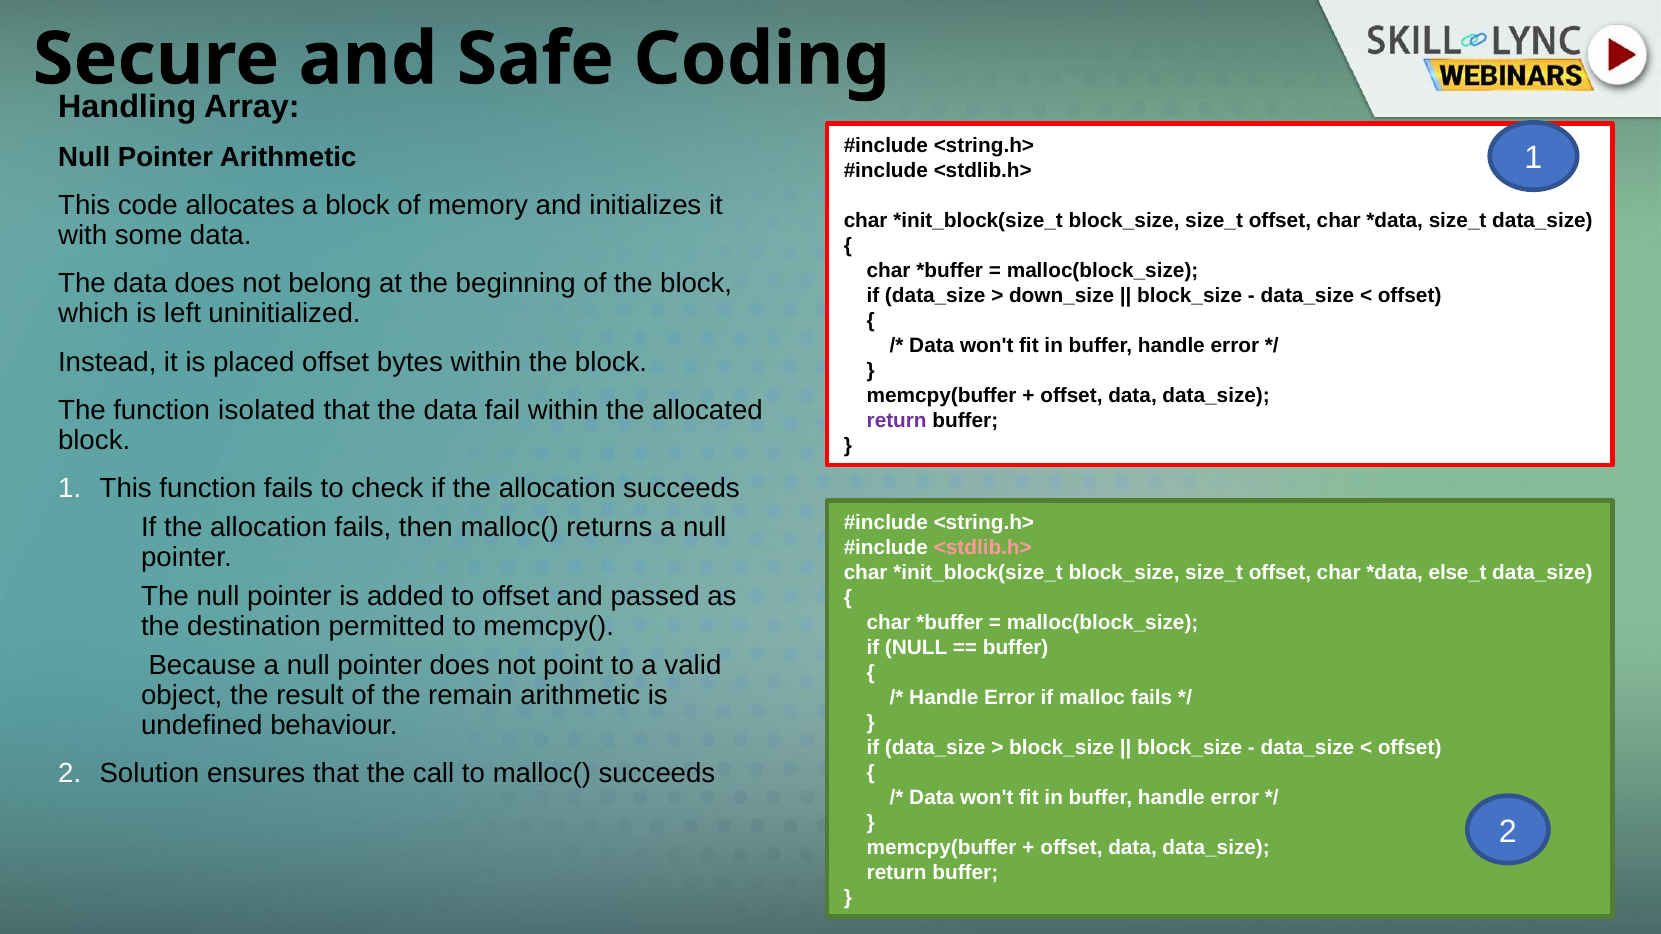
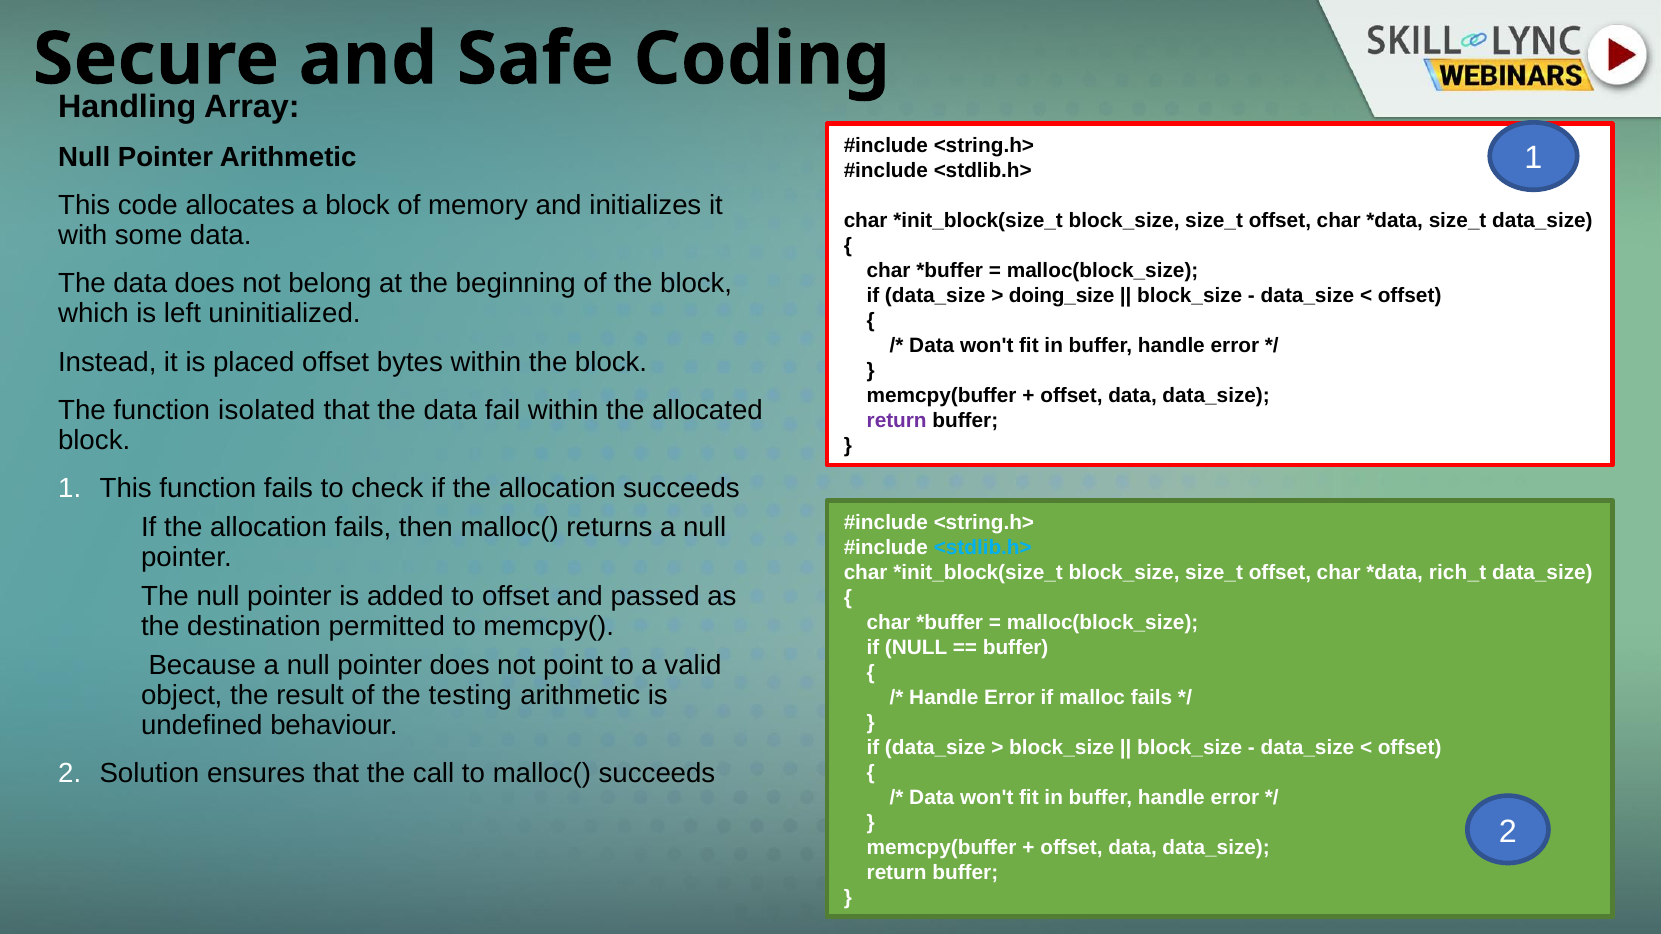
down_size: down_size -> doing_size (1062, 296)
<stdlib.h> colour: pink -> light blue (983, 548)
else_t: else_t -> rich_t (1457, 573)
remain: remain -> testing (470, 696)
